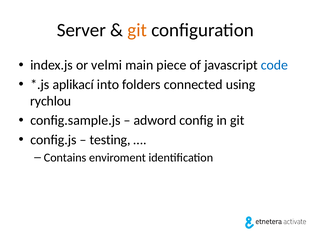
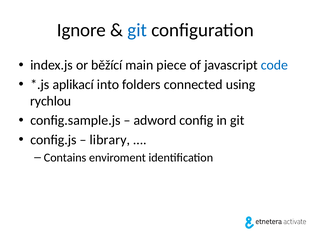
Server: Server -> Ignore (81, 30)
git colour: orange -> blue (137, 30)
velmi: velmi -> běžící (107, 65)
testing: testing -> library (110, 140)
